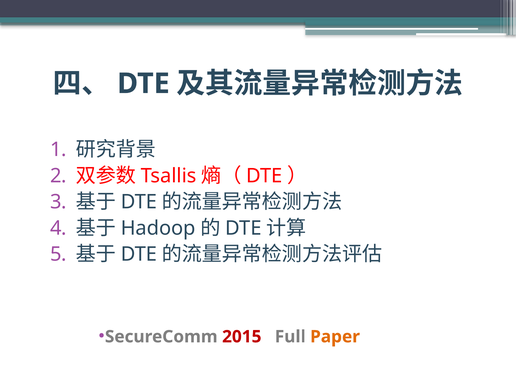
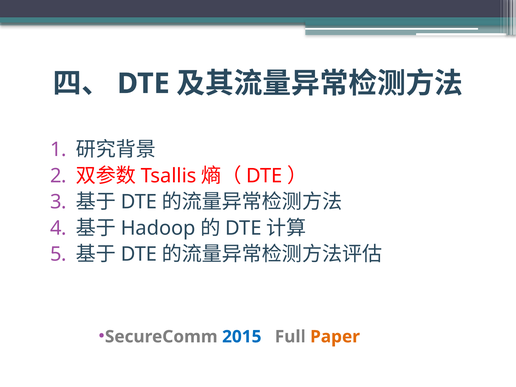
2015 colour: red -> blue (242, 337)
